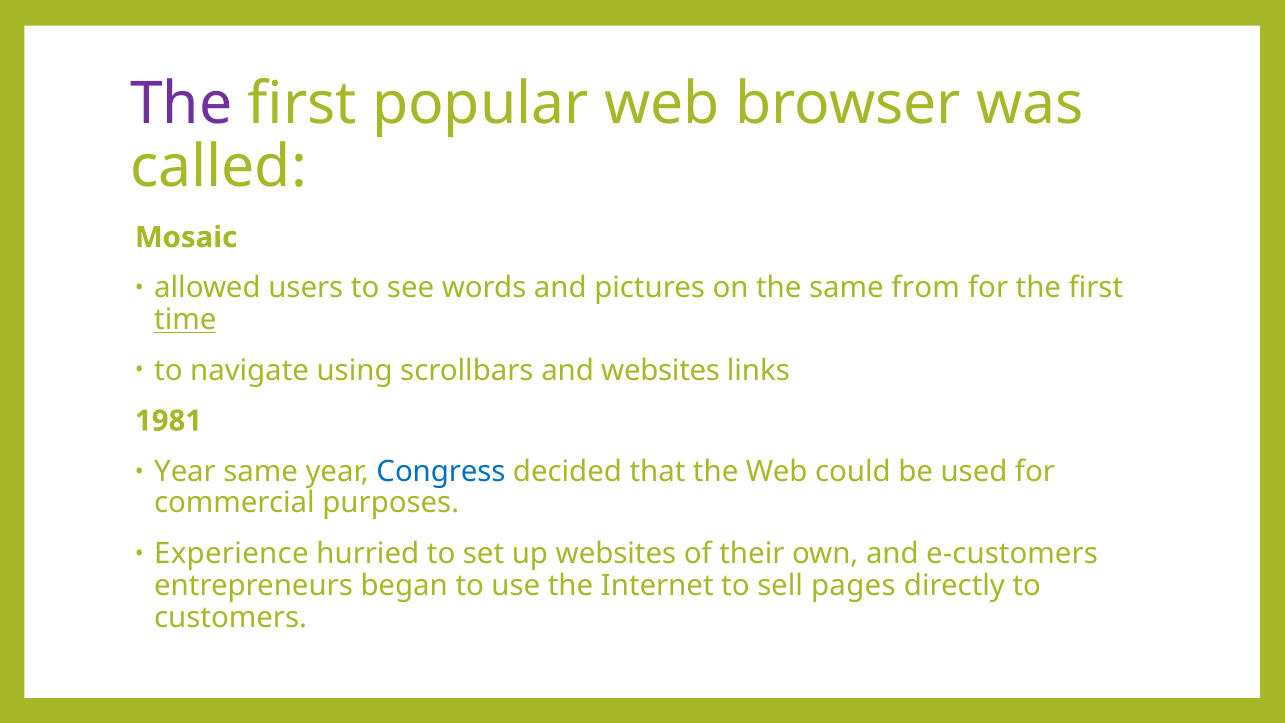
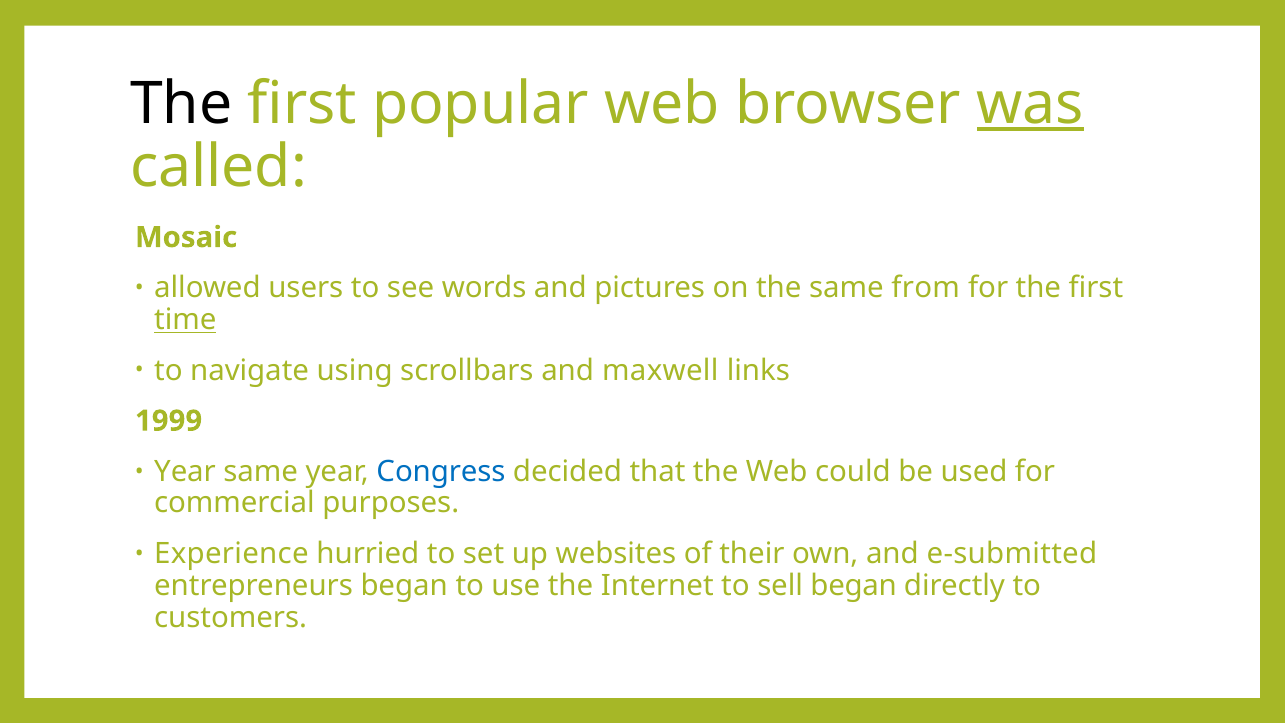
The colour: purple -> black (181, 104)
was underline: none -> present (1030, 104)
and websites: websites -> maxwell (660, 370)
1981: 1981 -> 1999 (169, 421)
e-customers: e-customers -> e-submitted (1012, 554)
sell pages: pages -> began (854, 585)
